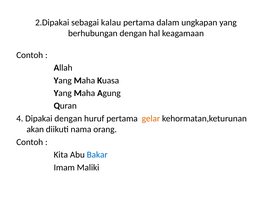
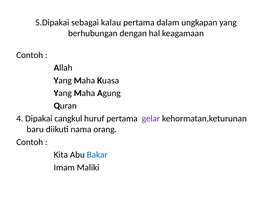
2.Dipakai: 2.Dipakai -> 5.Dipakai (52, 23)
Dipakai dengan: dengan -> cangkul (68, 118)
gelar colour: orange -> purple (151, 118)
akan: akan -> baru (35, 129)
